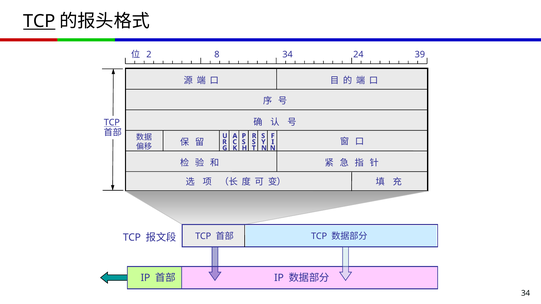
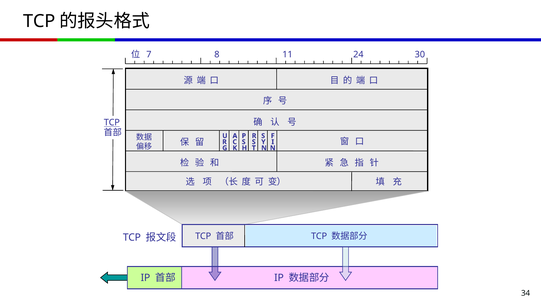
TCP underline: present -> none (39, 21)
2: 2 -> 7 (149, 55)
8 34: 34 -> 11 (288, 55)
39: 39 -> 30 (420, 55)
